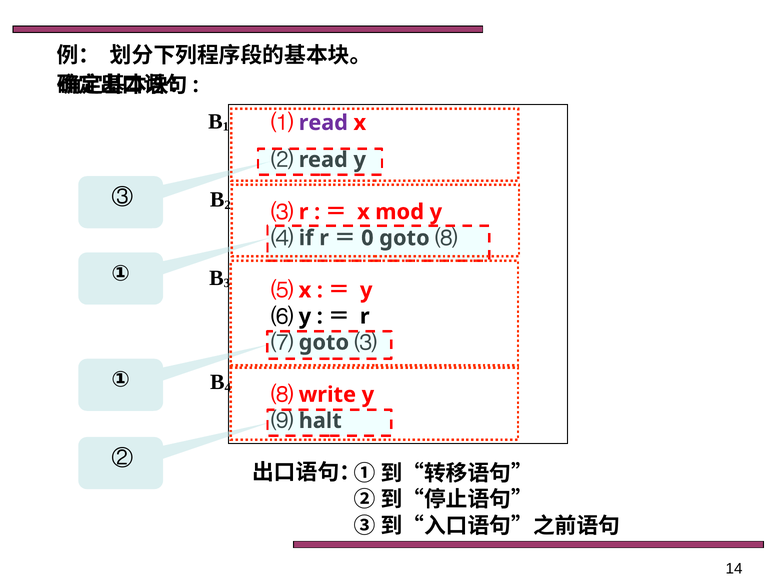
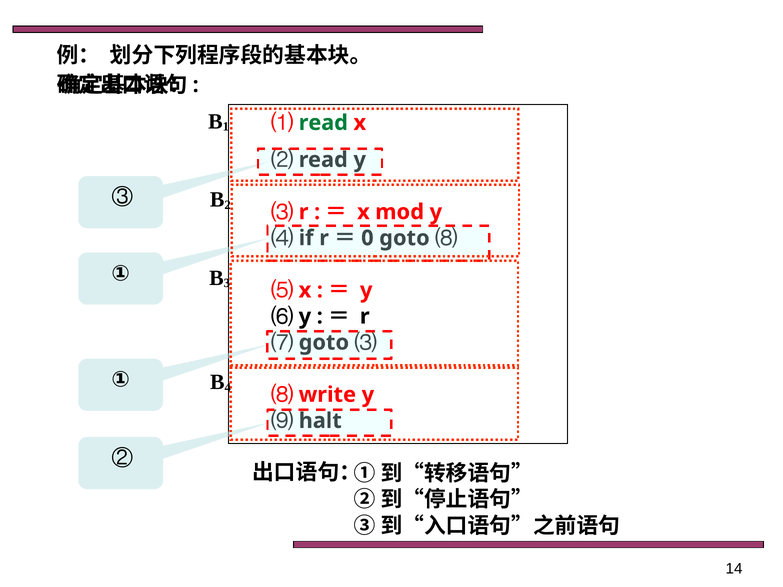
read colour: purple -> green (323, 123)
